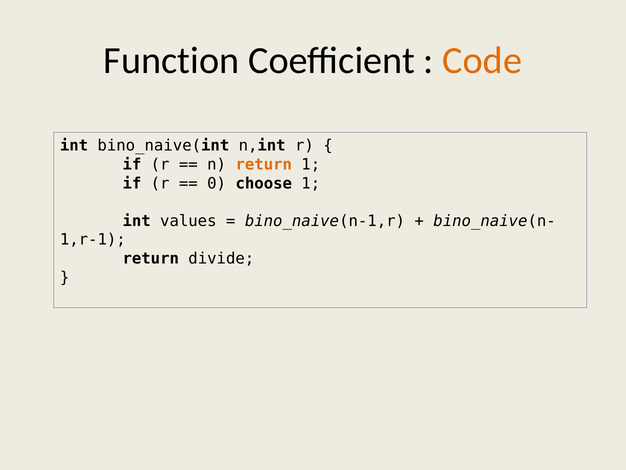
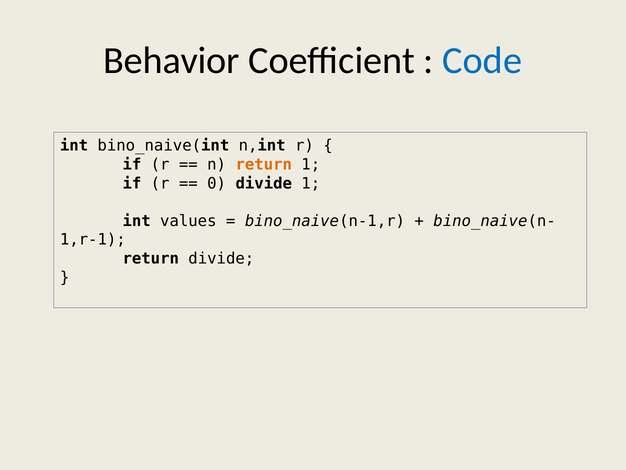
Function: Function -> Behavior (172, 61)
Code colour: orange -> blue (482, 61)
0 choose: choose -> divide (264, 183)
